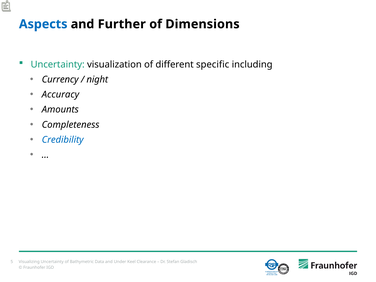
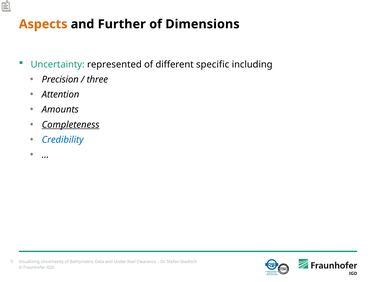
Aspects colour: blue -> orange (43, 24)
visualization: visualization -> represented (114, 65)
Currency: Currency -> Precision (60, 80)
night: night -> three (97, 80)
Accuracy: Accuracy -> Attention (61, 95)
Completeness underline: none -> present (71, 125)
